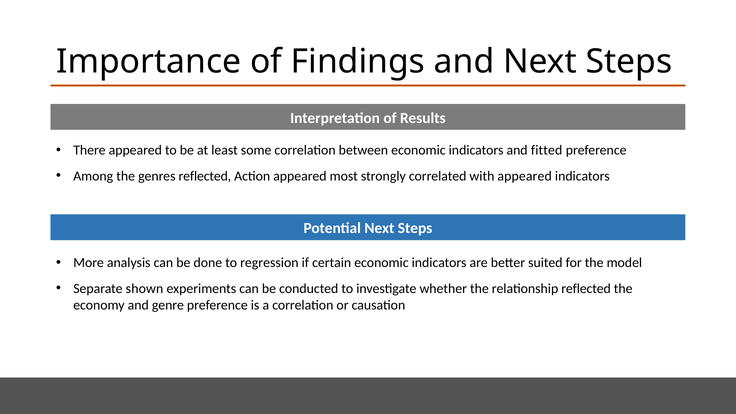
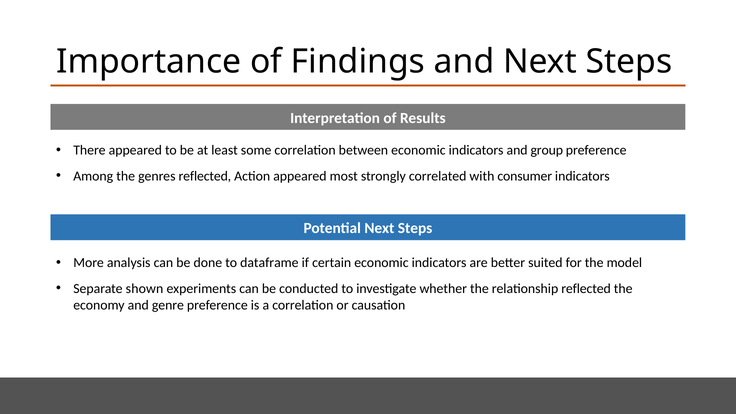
fitted: fitted -> group (547, 150)
with appeared: appeared -> consumer (525, 176)
regression: regression -> dataframe (269, 263)
